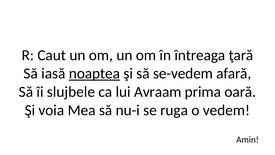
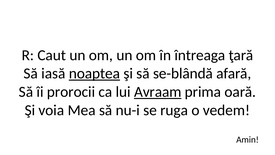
se-vedem: se-vedem -> se-blândă (183, 73)
slujbele: slujbele -> prorocii (71, 92)
Avraam underline: none -> present (158, 92)
